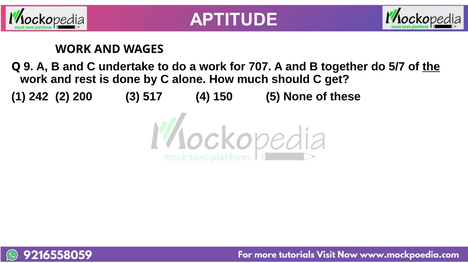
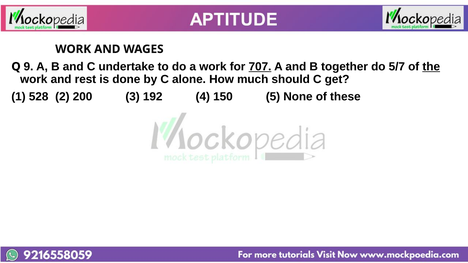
707 underline: none -> present (260, 67)
242: 242 -> 528 (39, 97)
517: 517 -> 192 (153, 97)
